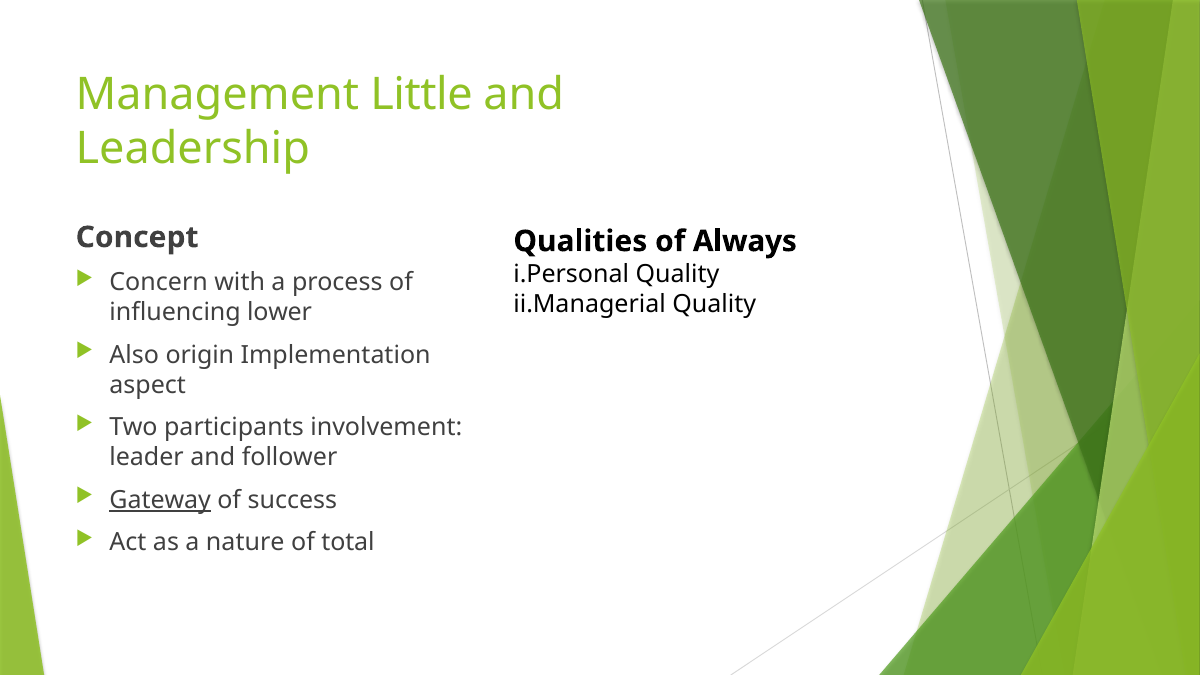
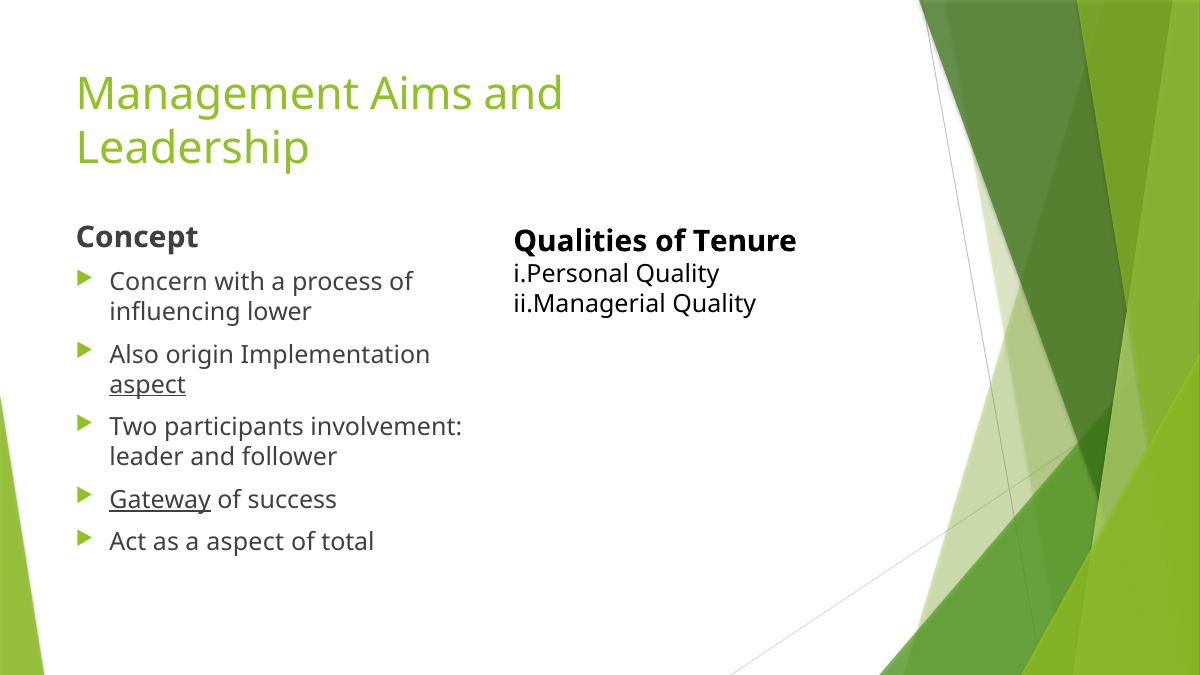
Little: Little -> Aims (422, 95)
Always: Always -> Tenure (745, 241)
aspect underline: none -> present (148, 385)
a nature: nature -> aspect (245, 543)
